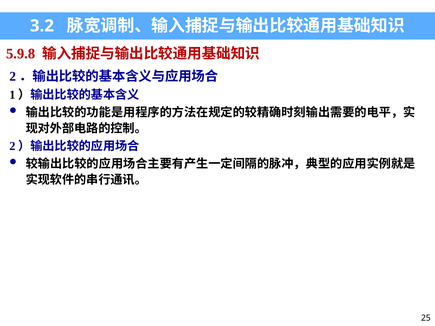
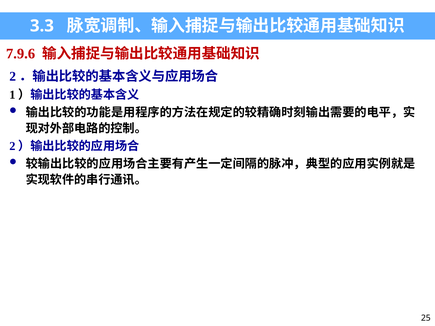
3.2: 3.2 -> 3.3 (42, 26)
5.9.8: 5.9.8 -> 7.9.6 (21, 54)
